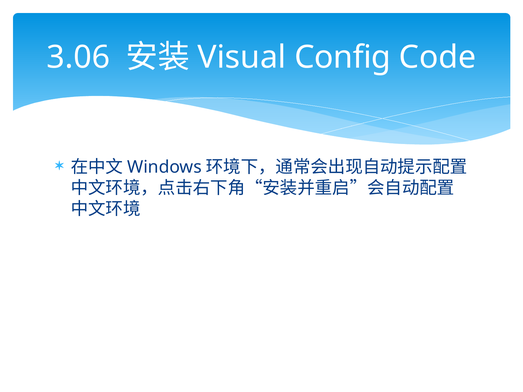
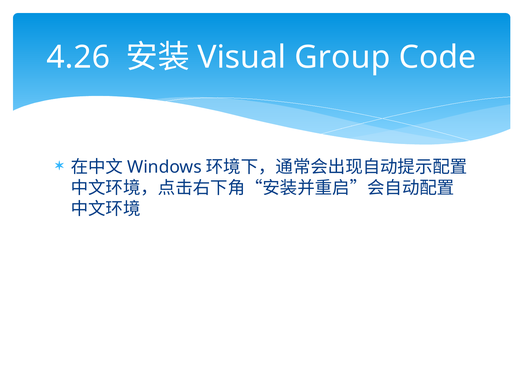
3.06: 3.06 -> 4.26 (78, 57)
Config: Config -> Group (342, 57)
